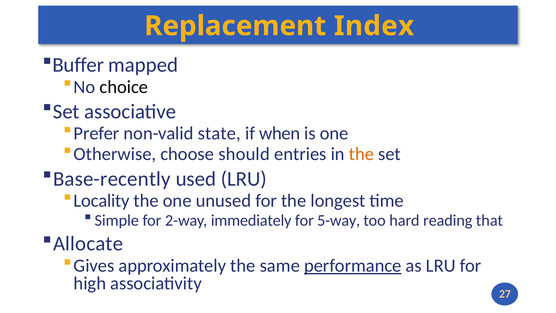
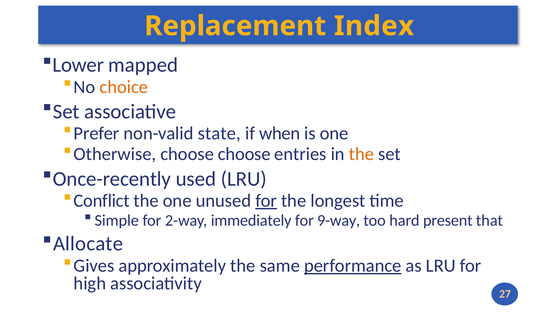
Buffer: Buffer -> Lower (78, 65)
choice colour: black -> orange (124, 87)
choose should: should -> choose (244, 154)
Base-recently: Base-recently -> Once-recently (112, 179)
Locality: Locality -> Conflict (102, 201)
for underline: none -> present (266, 201)
5-way: 5-way -> 9-way (339, 220)
reading: reading -> present (448, 220)
